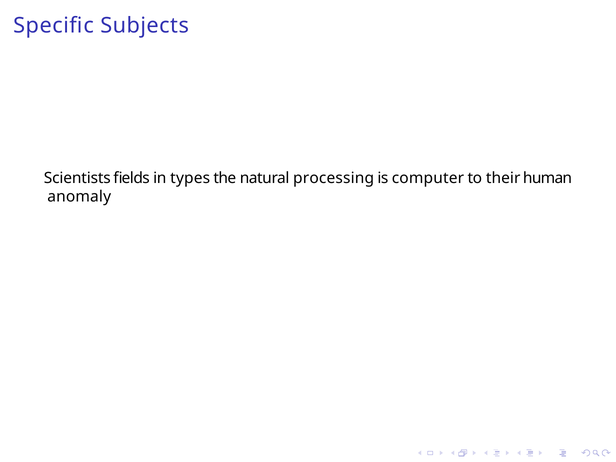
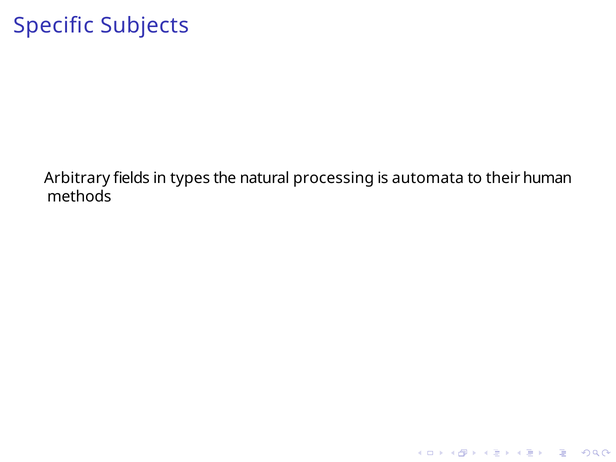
Scientists: Scientists -> Arbitrary (77, 178)
computer: computer -> automata (428, 178)
anomaly: anomaly -> methods (79, 197)
